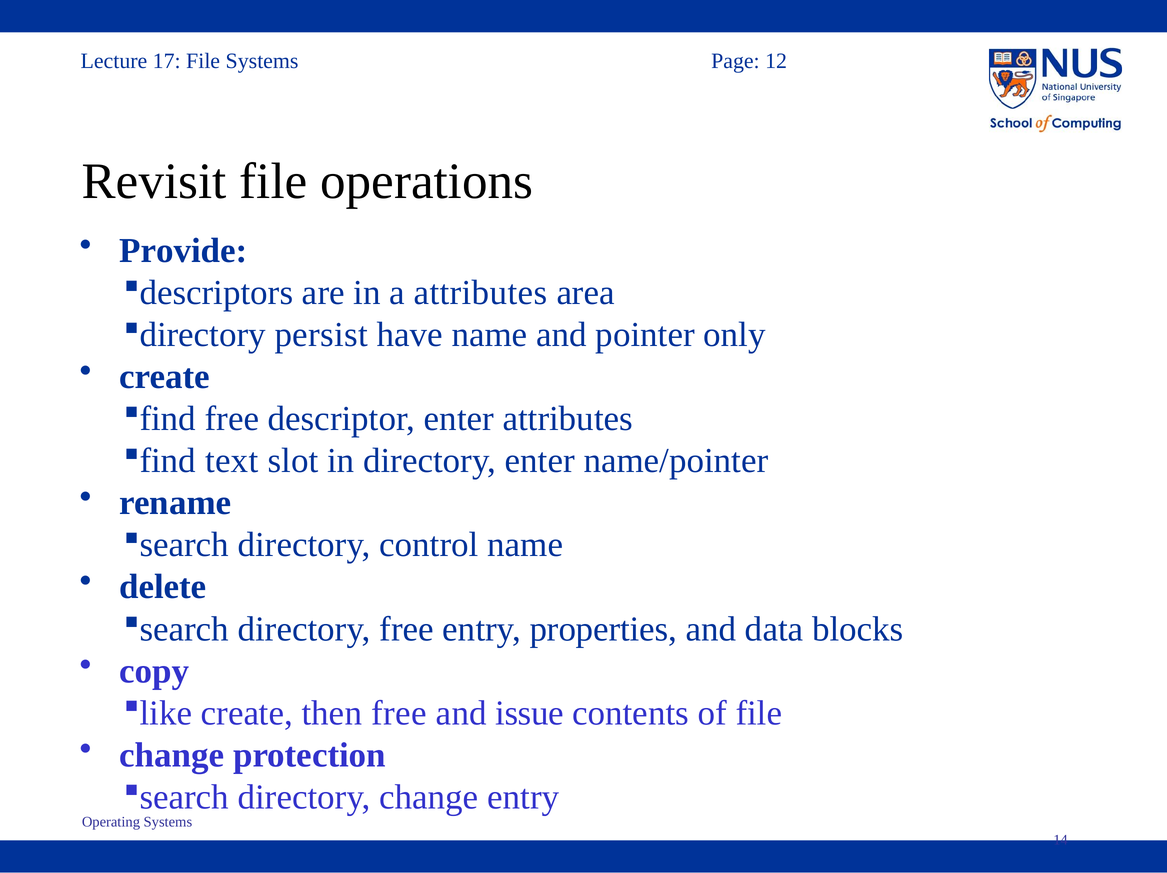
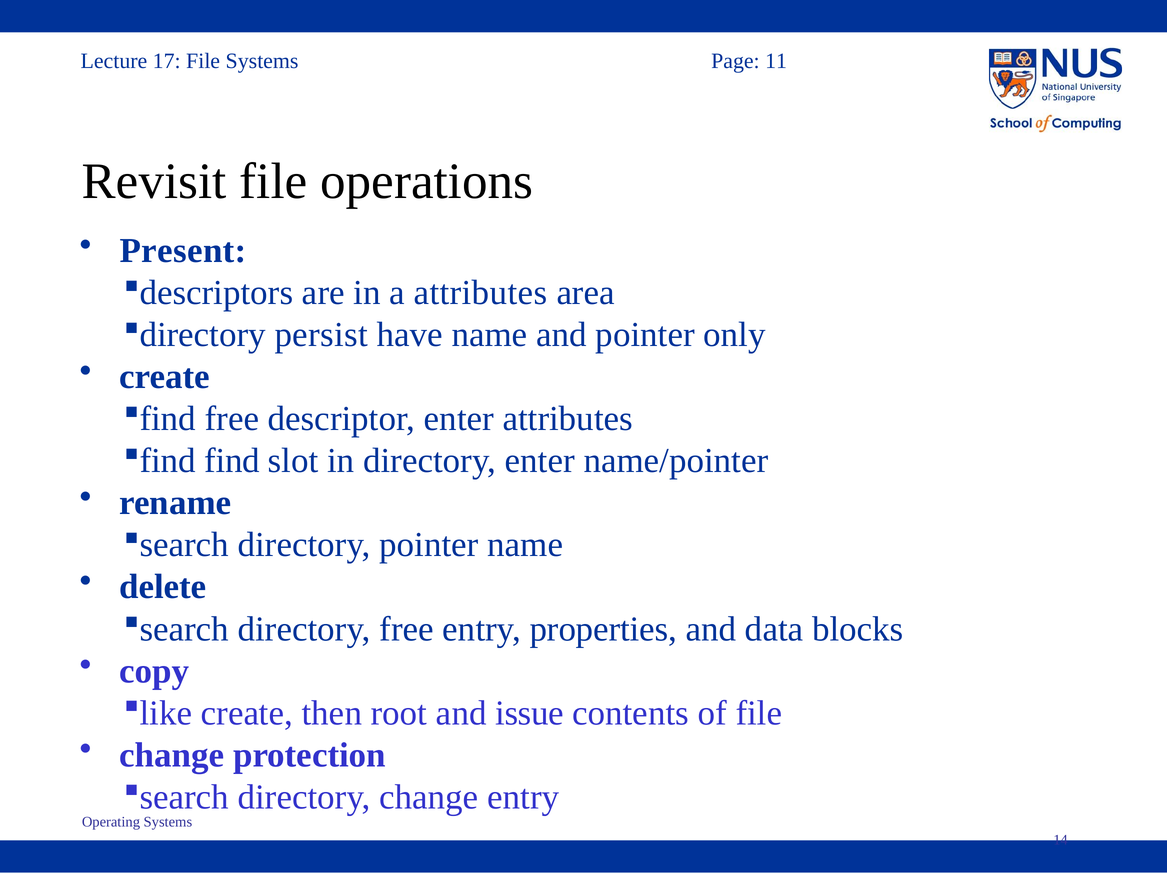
12: 12 -> 11 (776, 61)
Provide: Provide -> Present (183, 251)
text: text -> find (232, 461)
directory control: control -> pointer (429, 545)
then free: free -> root (399, 713)
